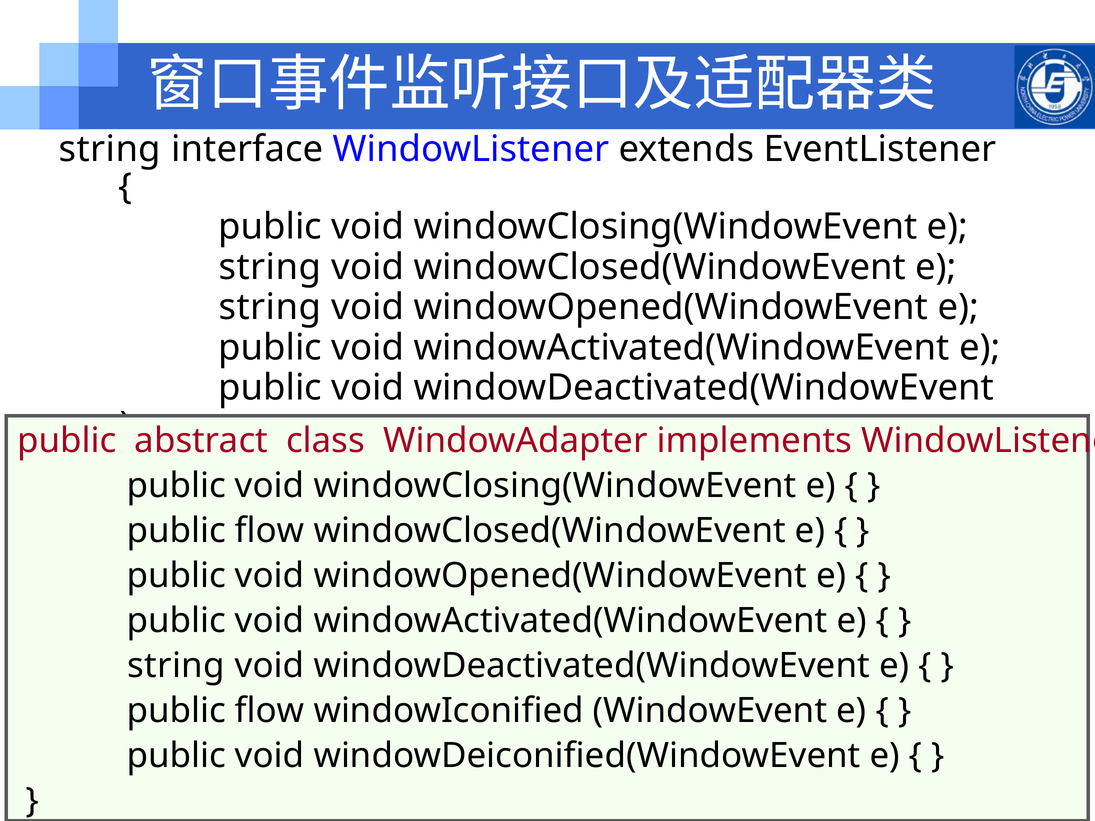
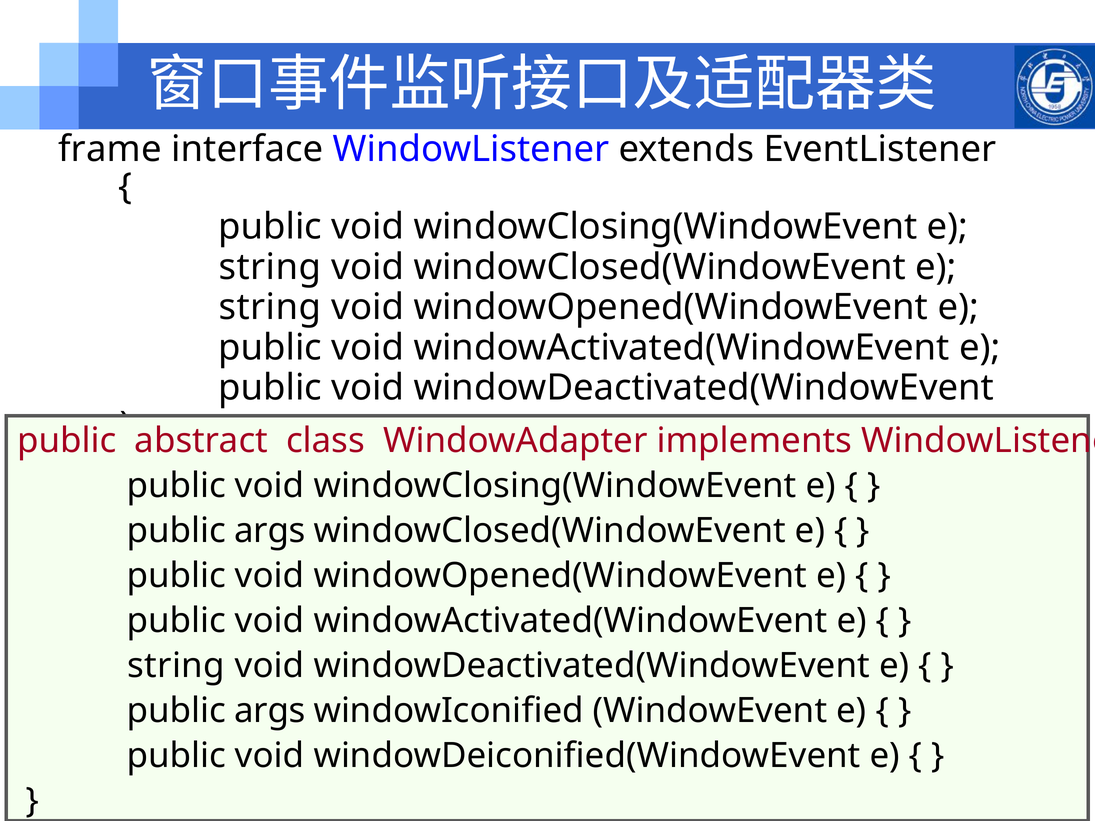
string: string -> frame (110, 149)
flow: flow -> args (270, 531)
flow: flow -> args (270, 711)
